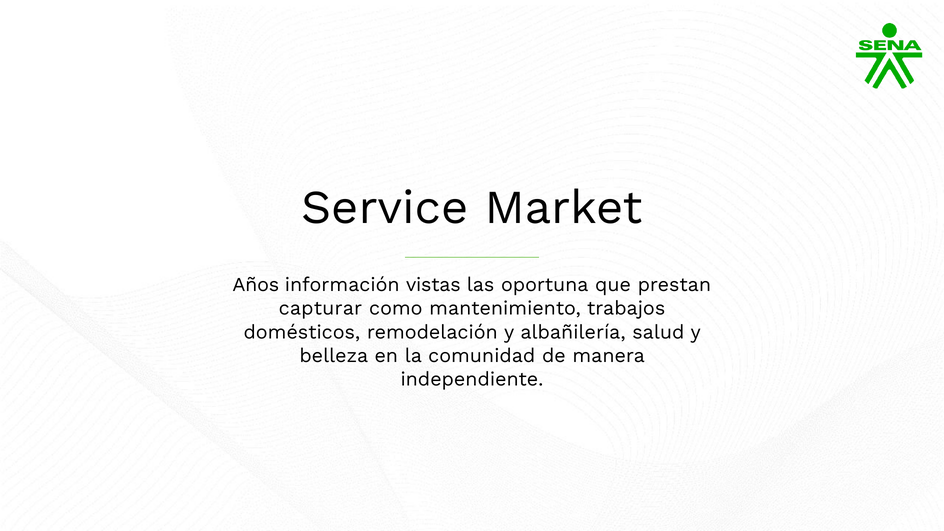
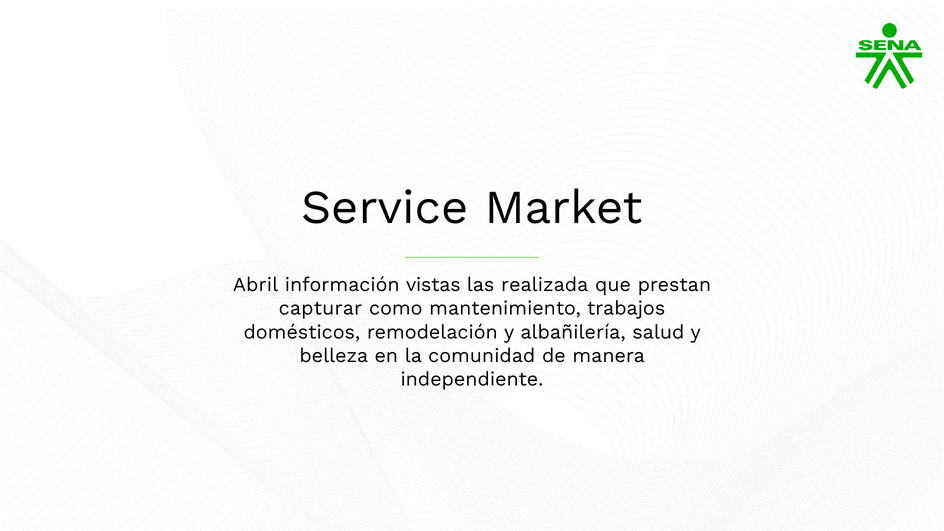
Años: Años -> Abril (256, 285)
oportuna: oportuna -> realizada (545, 285)
